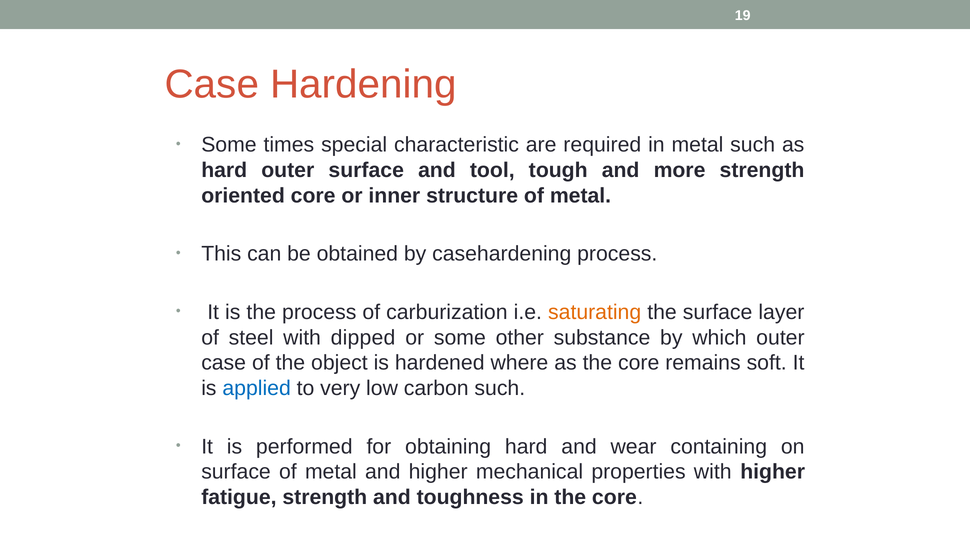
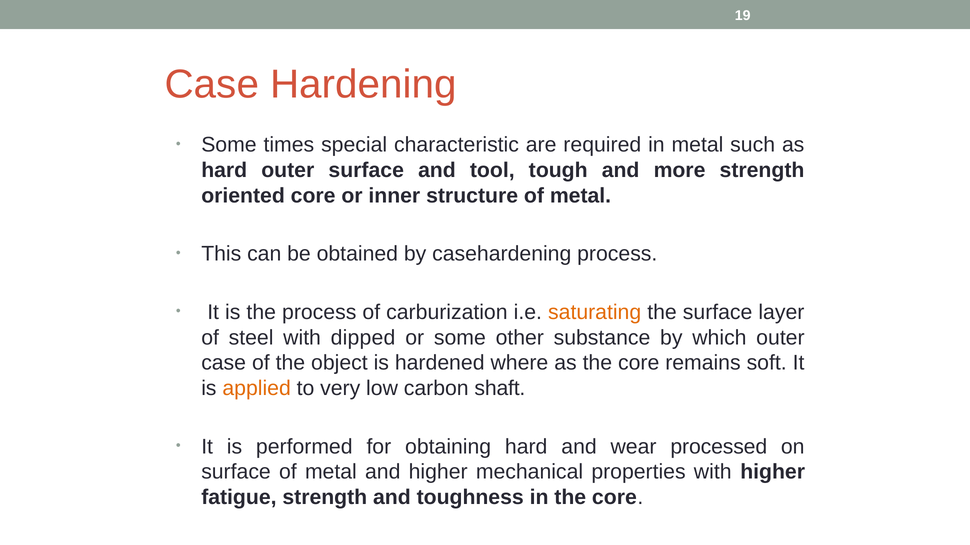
applied colour: blue -> orange (257, 389)
carbon such: such -> shaft (500, 389)
containing: containing -> processed (719, 447)
